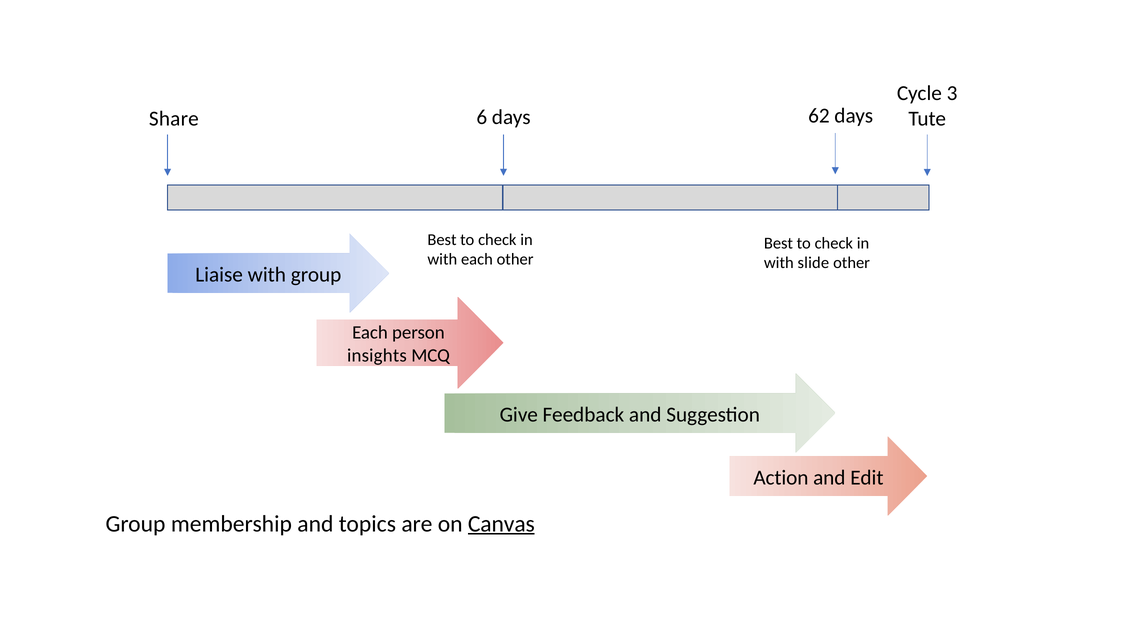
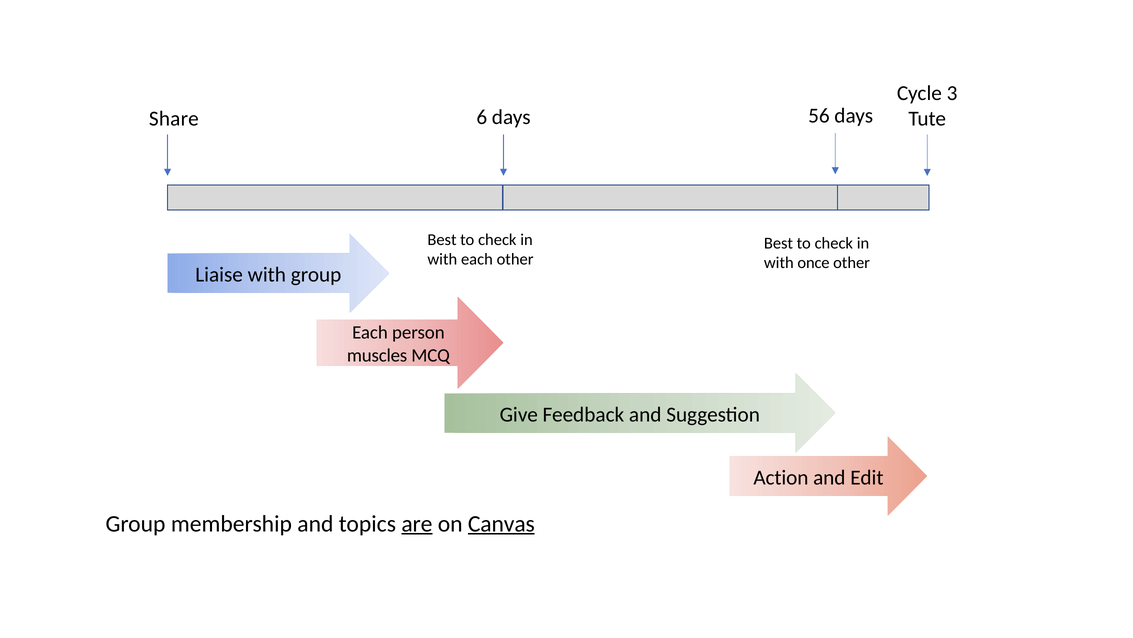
62: 62 -> 56 (819, 115)
slide: slide -> once (814, 263)
insights: insights -> muscles (377, 355)
are underline: none -> present (417, 523)
